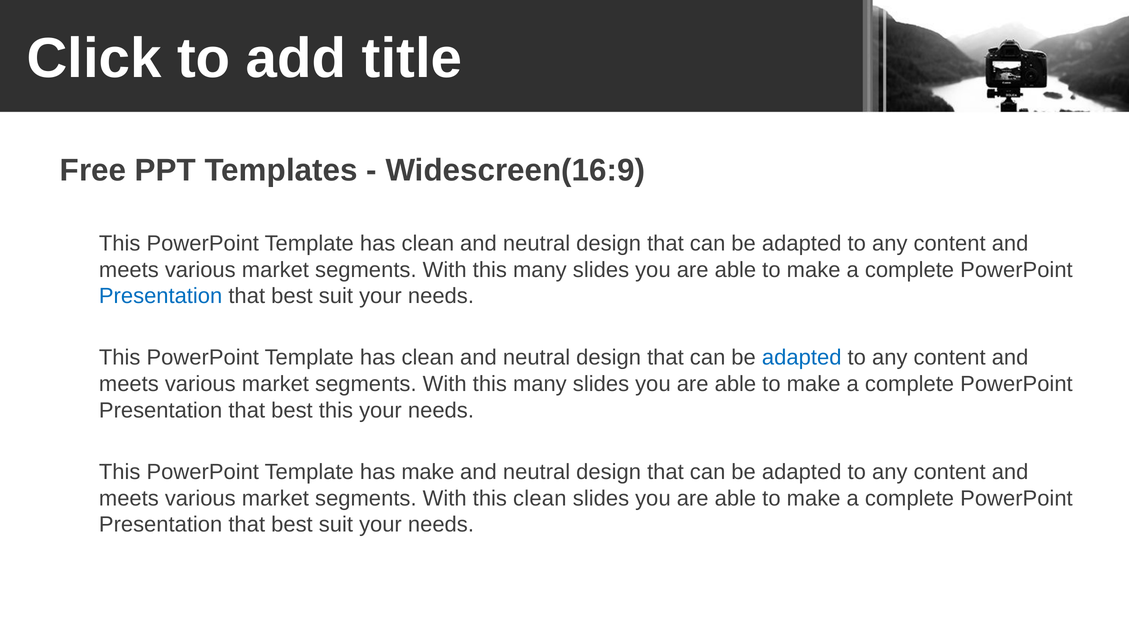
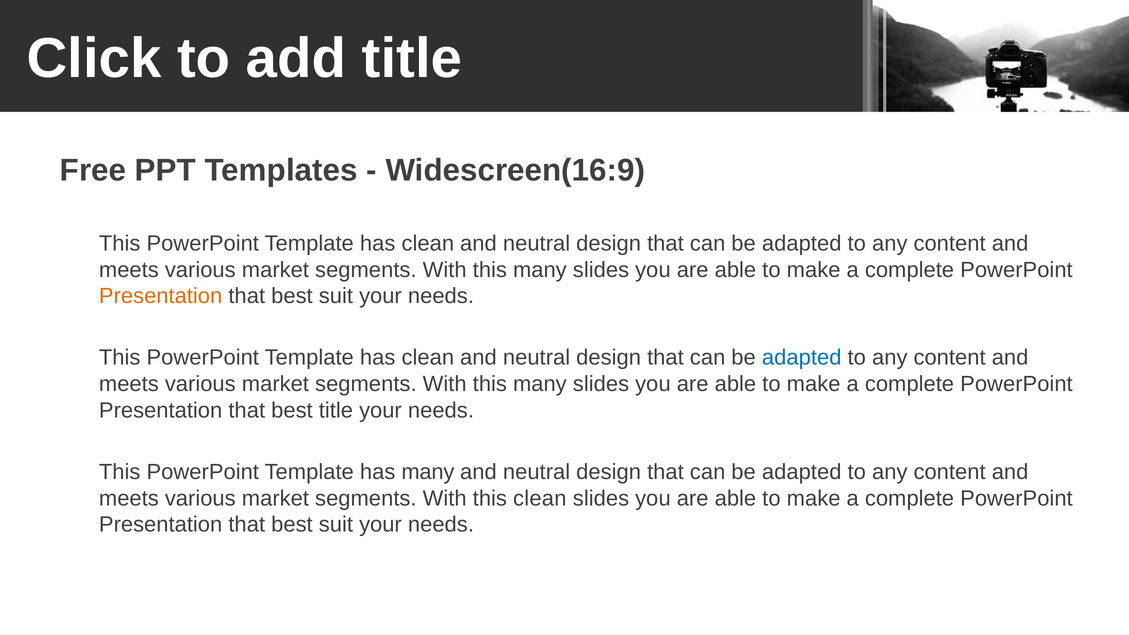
Presentation colour: blue -> orange (161, 296)
best this: this -> title (336, 410)
has make: make -> many (428, 472)
